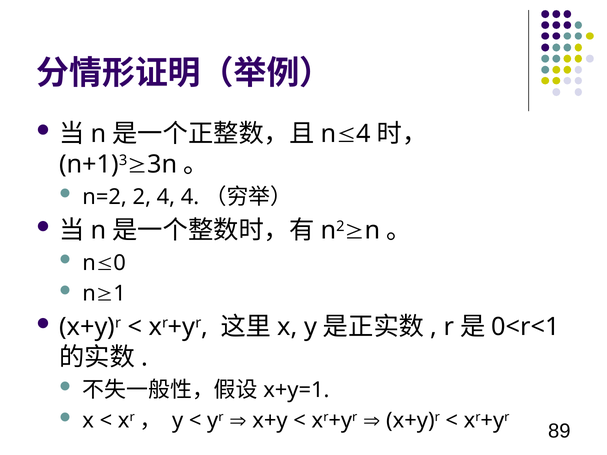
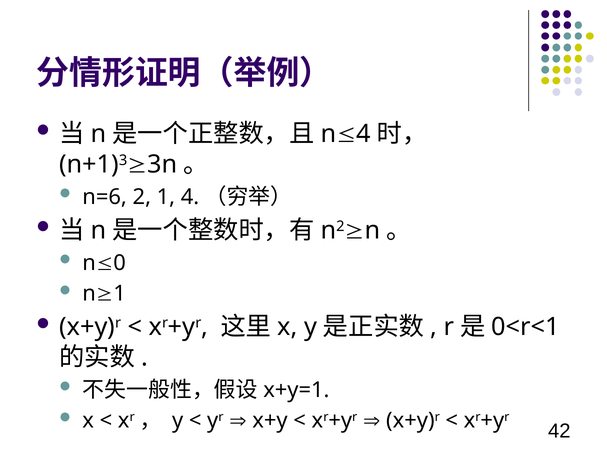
n=2: n=2 -> n=6 (105, 197)
2 4: 4 -> 1 (166, 197)
89: 89 -> 42 (559, 431)
